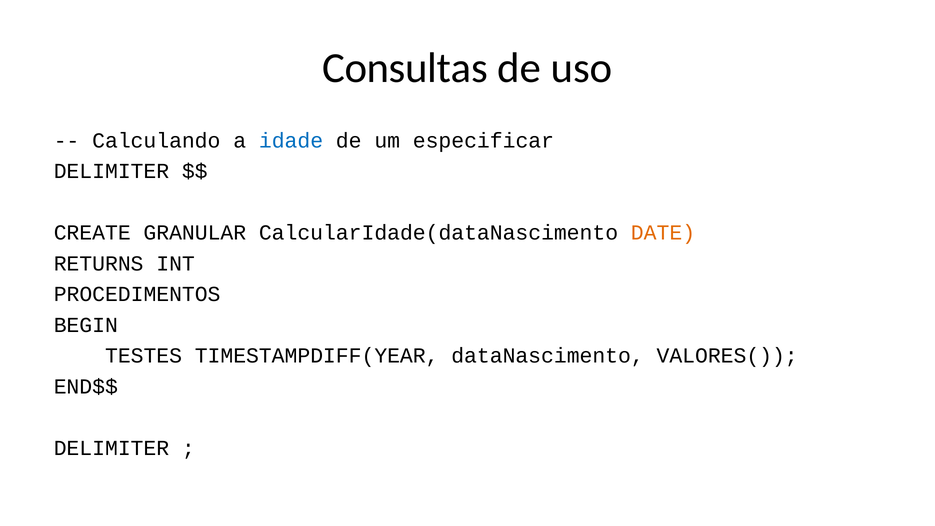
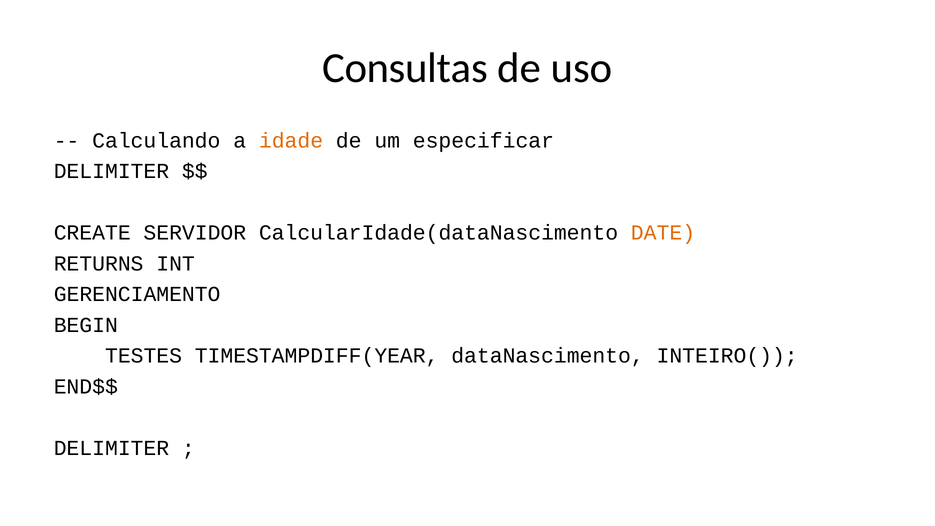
idade colour: blue -> orange (291, 141)
GRANULAR: GRANULAR -> SERVIDOR (195, 233)
PROCEDIMENTOS: PROCEDIMENTOS -> GERENCIAMENTO (137, 294)
VALORES(: VALORES( -> INTEIRO( (727, 356)
